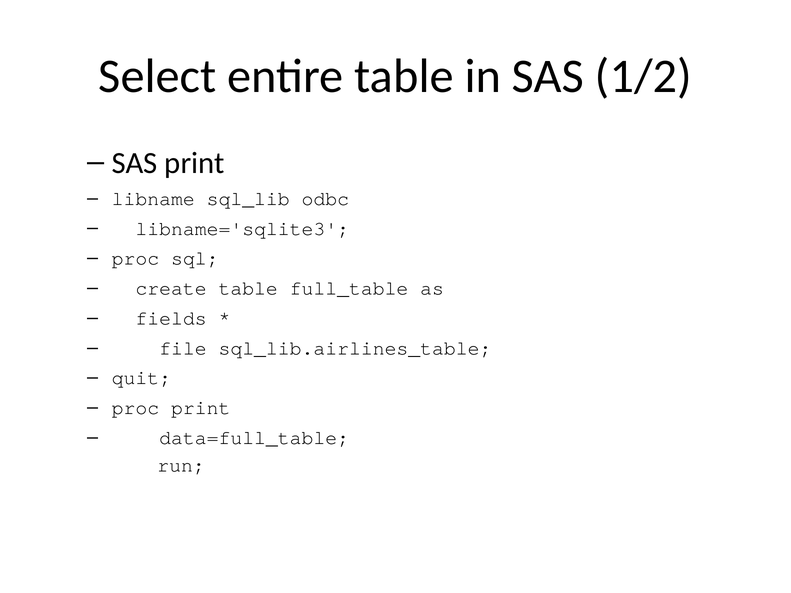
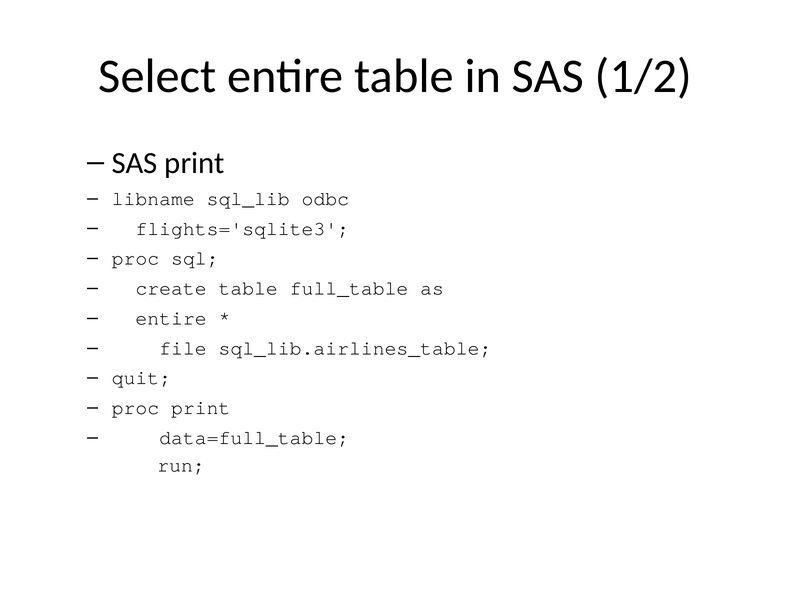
libname='sqlite3: libname='sqlite3 -> flights='sqlite3 (242, 229)
fields: fields -> entire (171, 318)
